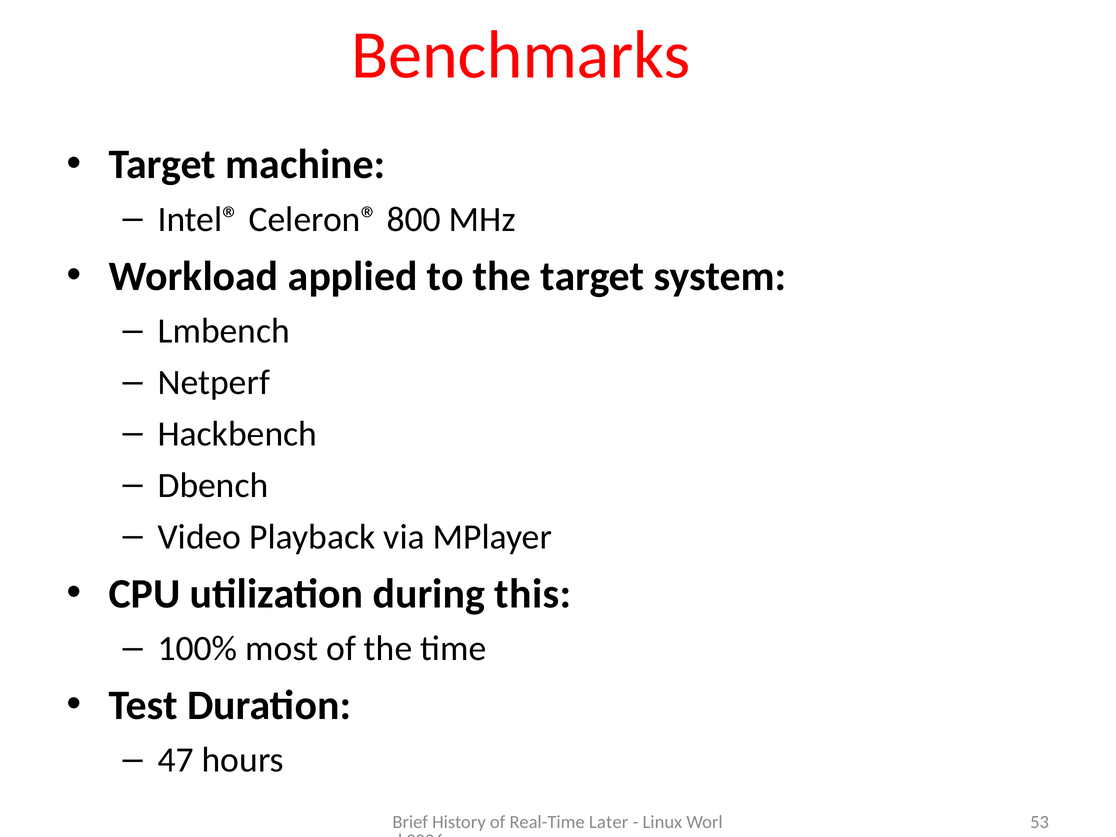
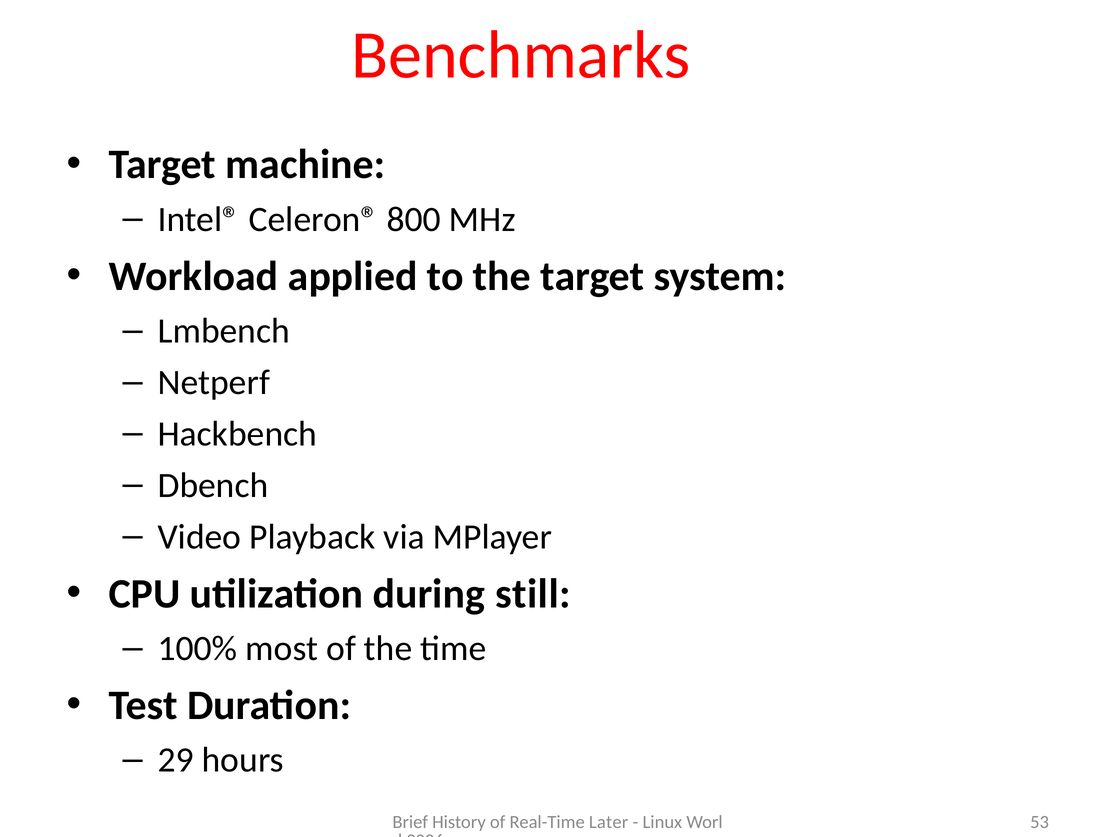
this: this -> still (533, 594)
47: 47 -> 29 (176, 760)
